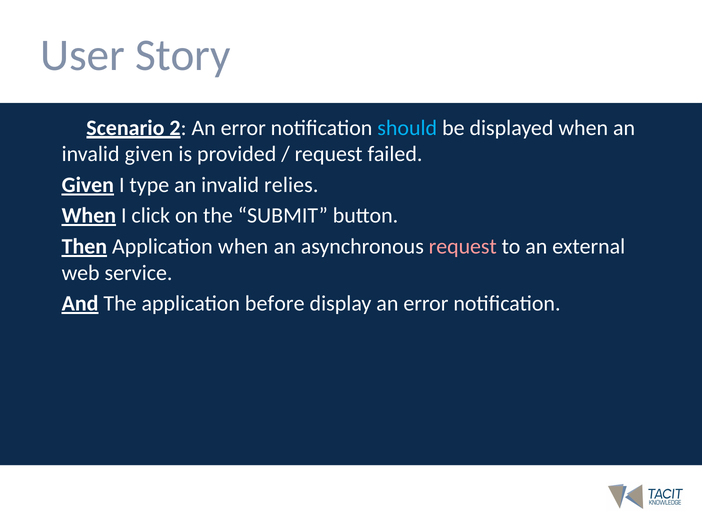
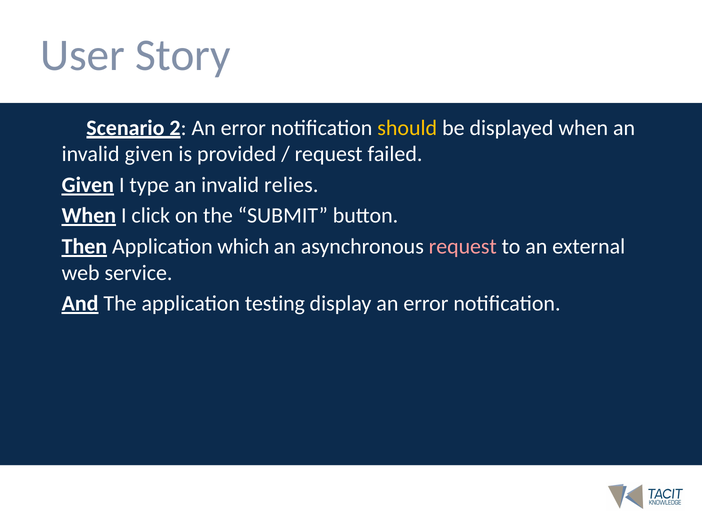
should colour: light blue -> yellow (407, 128)
Application when: when -> which (243, 246)
before: before -> testing (275, 303)
